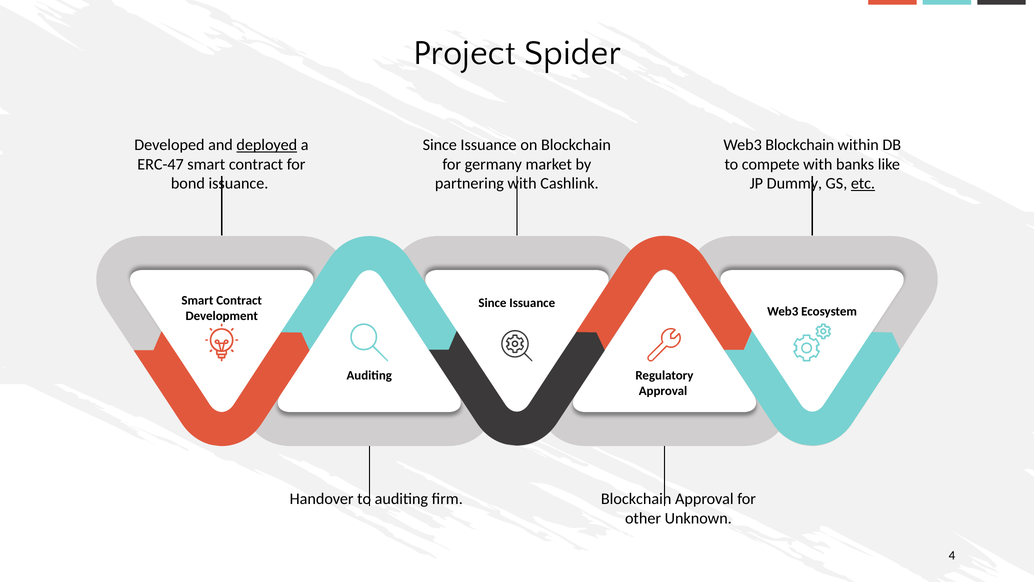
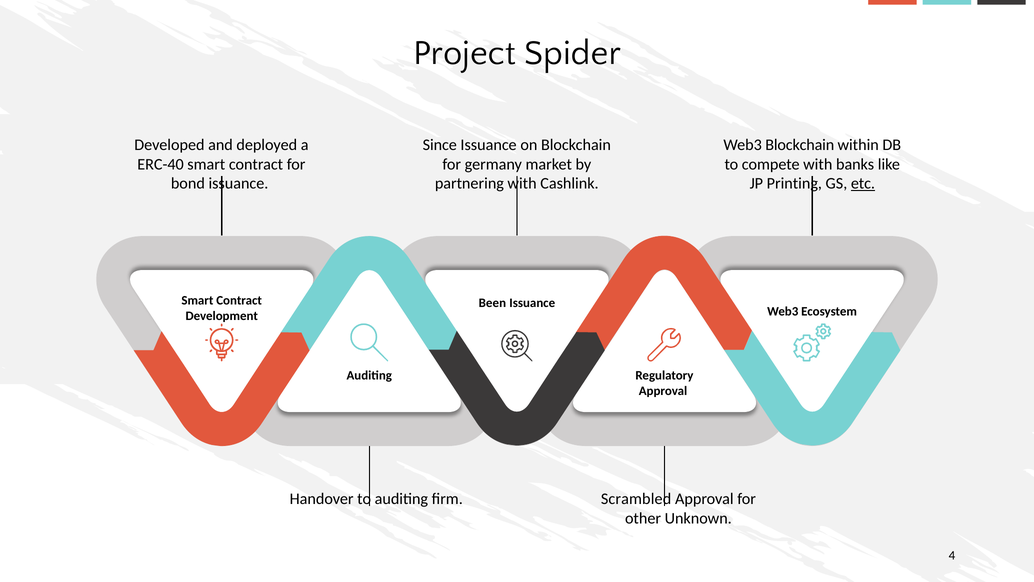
deployed underline: present -> none (267, 145)
ERC-47: ERC-47 -> ERC-40 (161, 164)
Dummy: Dummy -> Printing (794, 184)
Since: Since -> Been (492, 303)
firm Blockchain: Blockchain -> Scrambled (636, 499)
